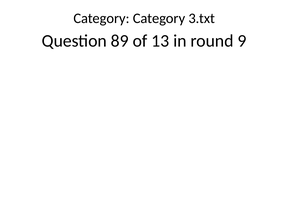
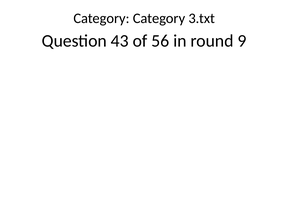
89: 89 -> 43 (120, 41)
13: 13 -> 56 (160, 41)
